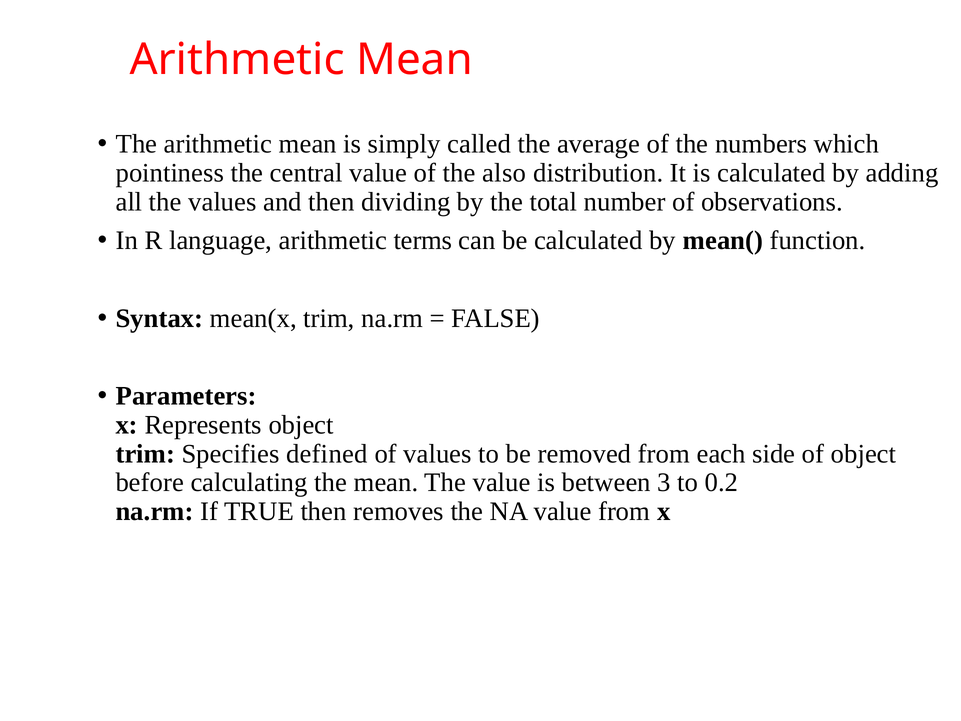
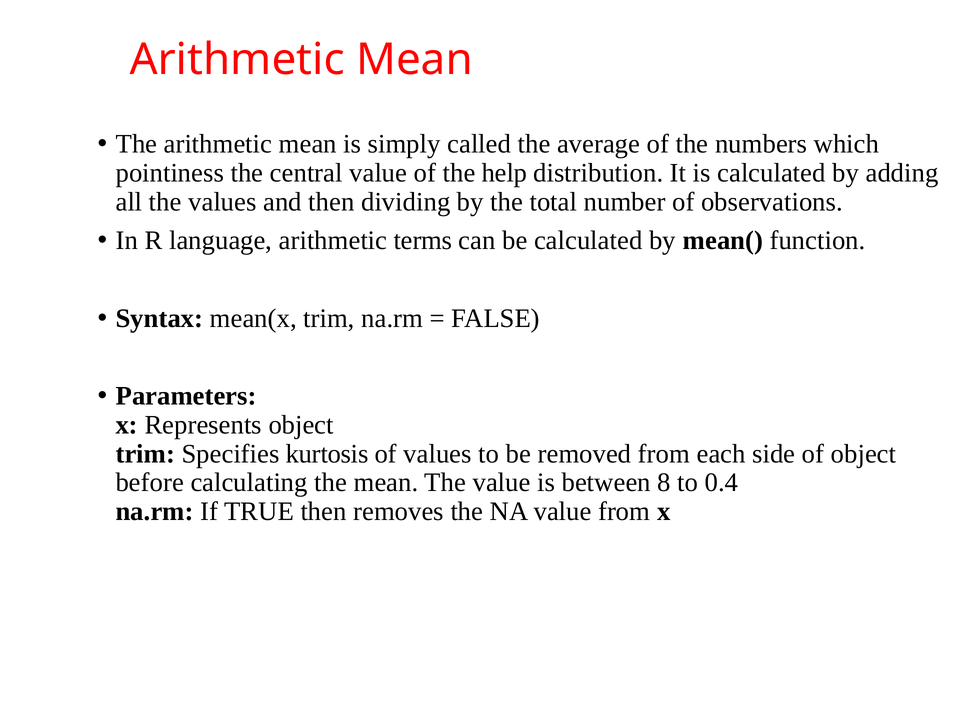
also: also -> help (504, 173)
defined: defined -> kurtosis (327, 454)
3: 3 -> 8 (664, 482)
0.2: 0.2 -> 0.4 (722, 482)
